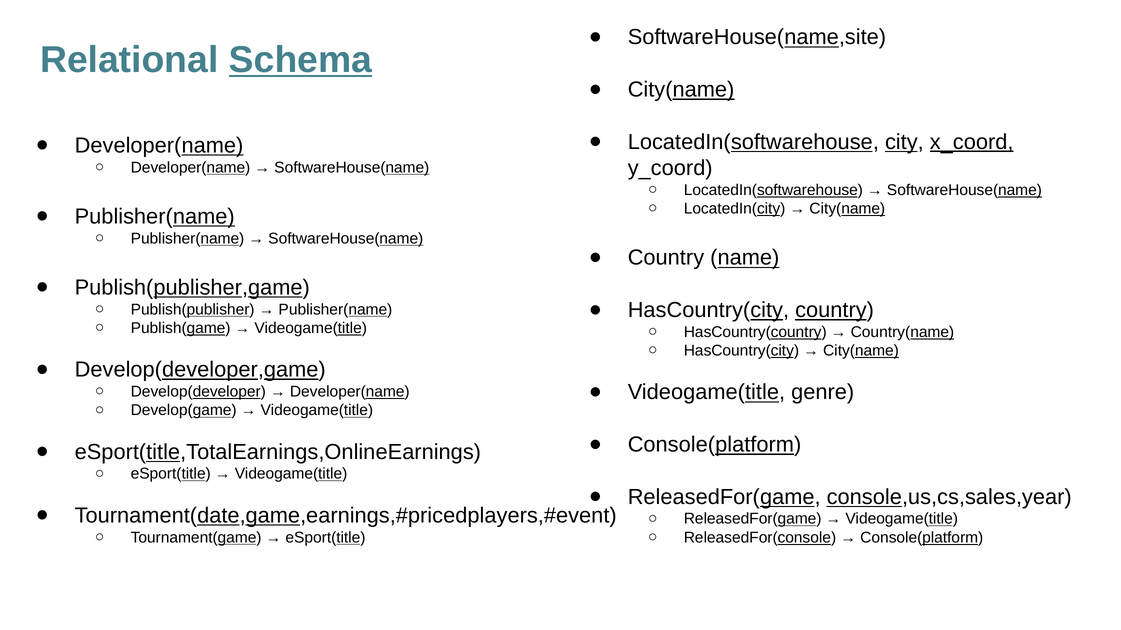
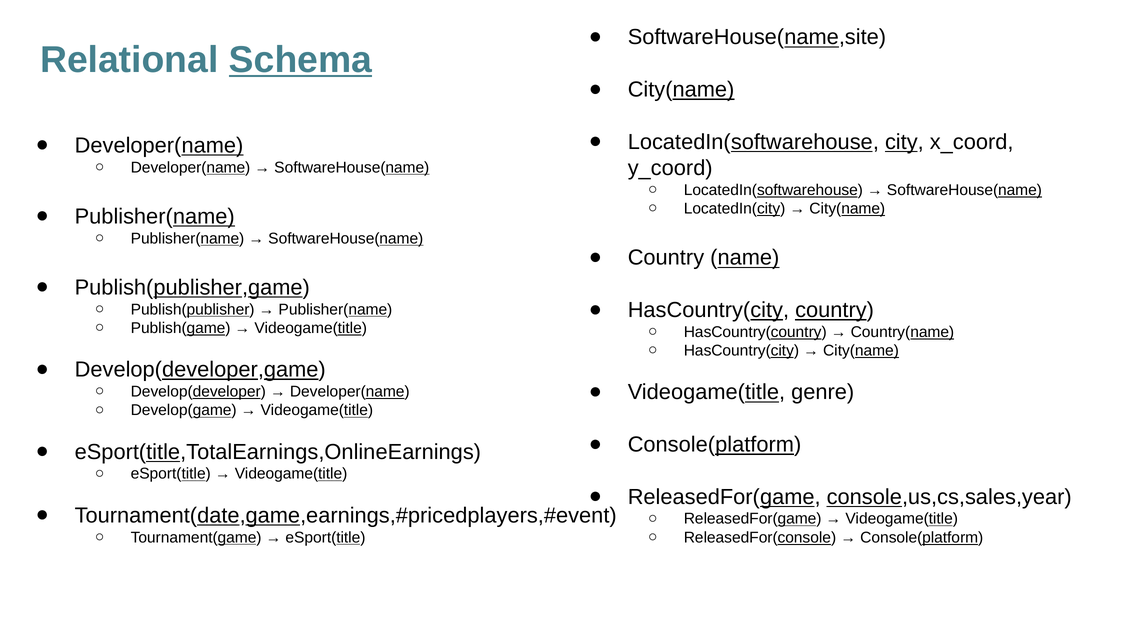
x_coord underline: present -> none (972, 142)
